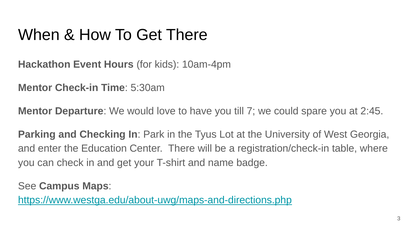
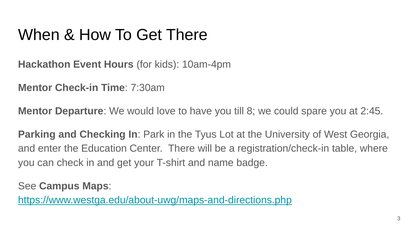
5:30am: 5:30am -> 7:30am (148, 88)
7: 7 -> 8 (251, 111)
